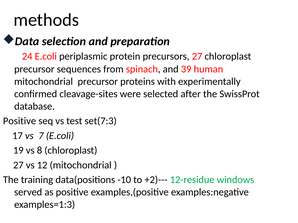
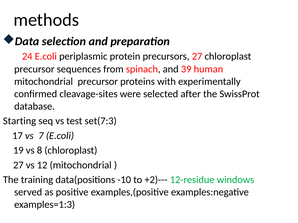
Positive: Positive -> Starting (20, 121)
